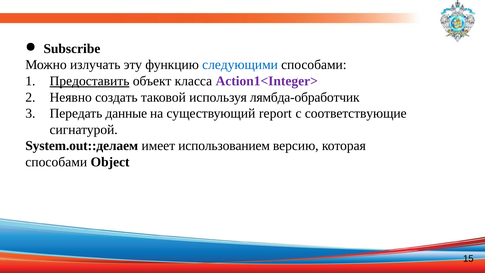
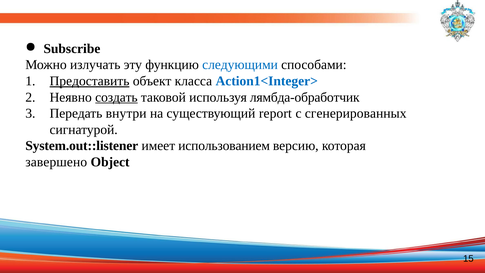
Action1<Integer> colour: purple -> blue (267, 81)
создать underline: none -> present (116, 97)
данные: данные -> внутри (126, 113)
соответствующие: соответствующие -> сгенерированных (356, 113)
System.out::делаем: System.out::делаем -> System.out::listener (82, 146)
способами: способами -> завершено (56, 162)
